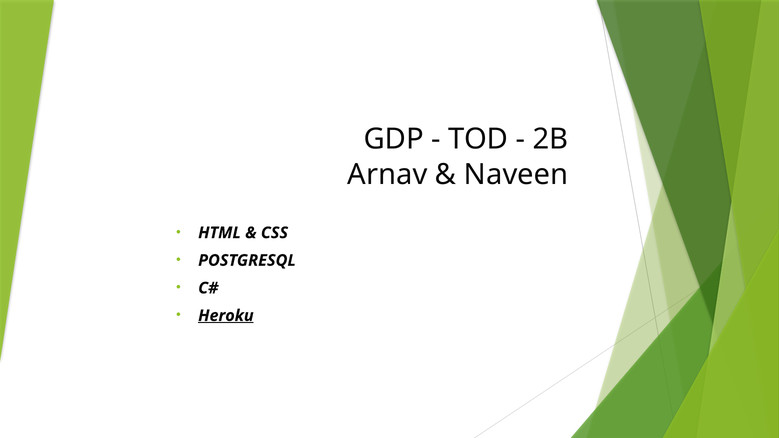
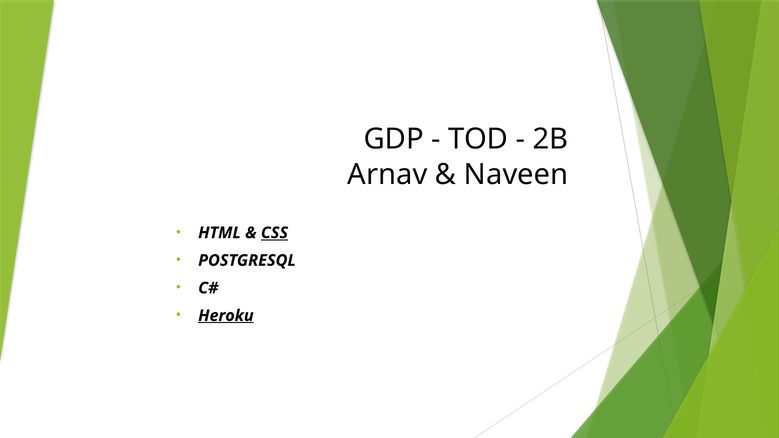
CSS underline: none -> present (274, 233)
